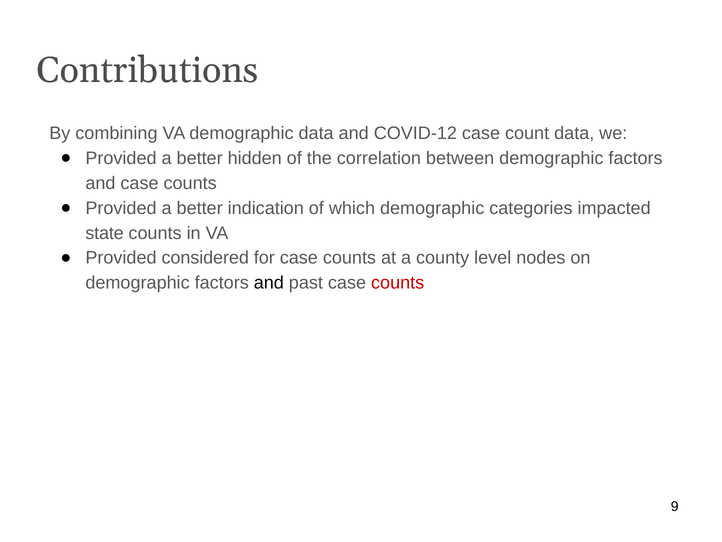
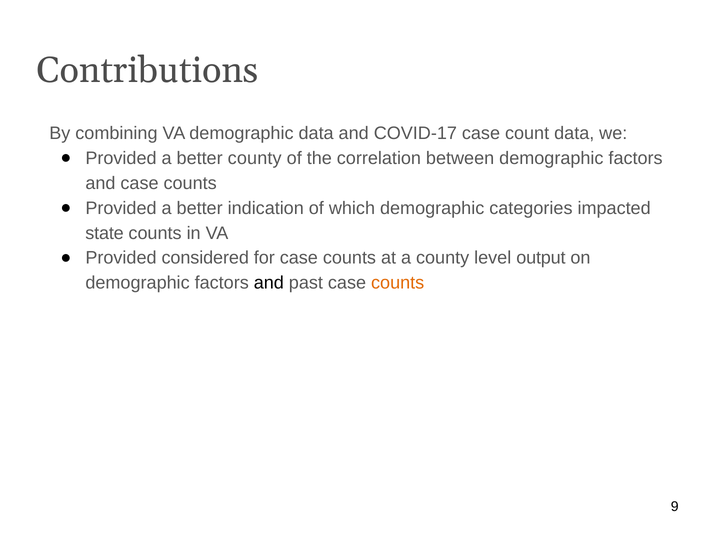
COVID-12: COVID-12 -> COVID-17 (415, 133)
better hidden: hidden -> county (255, 158)
nodes: nodes -> output (541, 258)
counts colour: red -> orange (398, 283)
